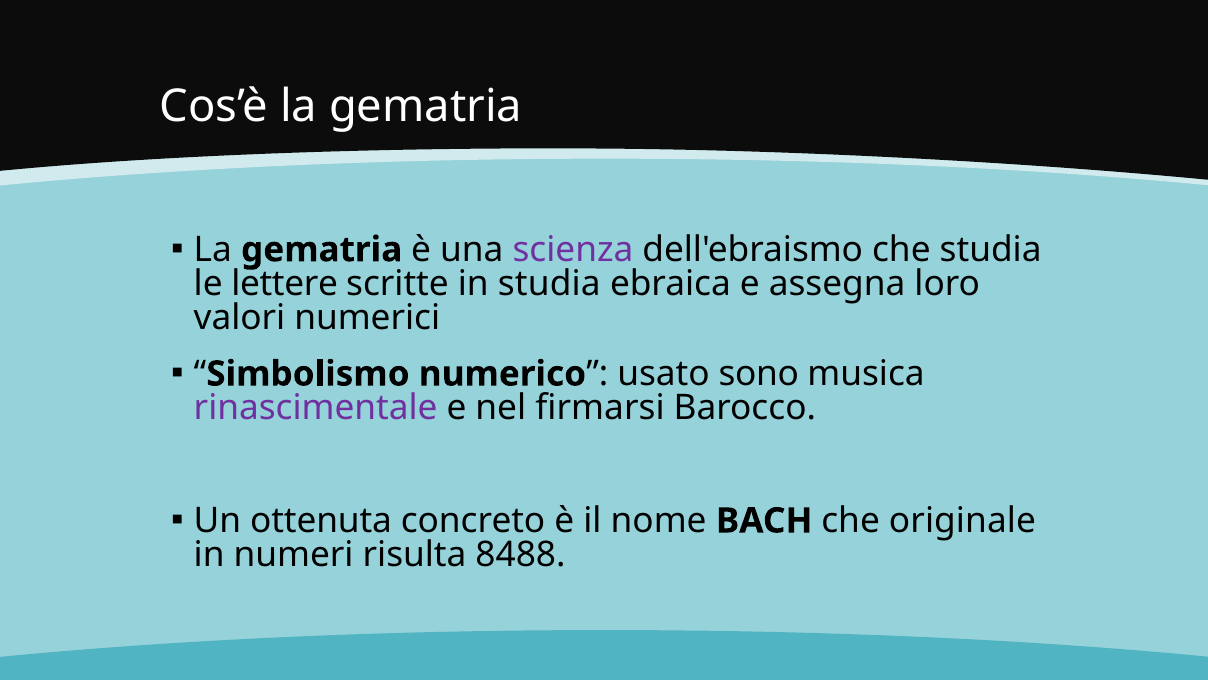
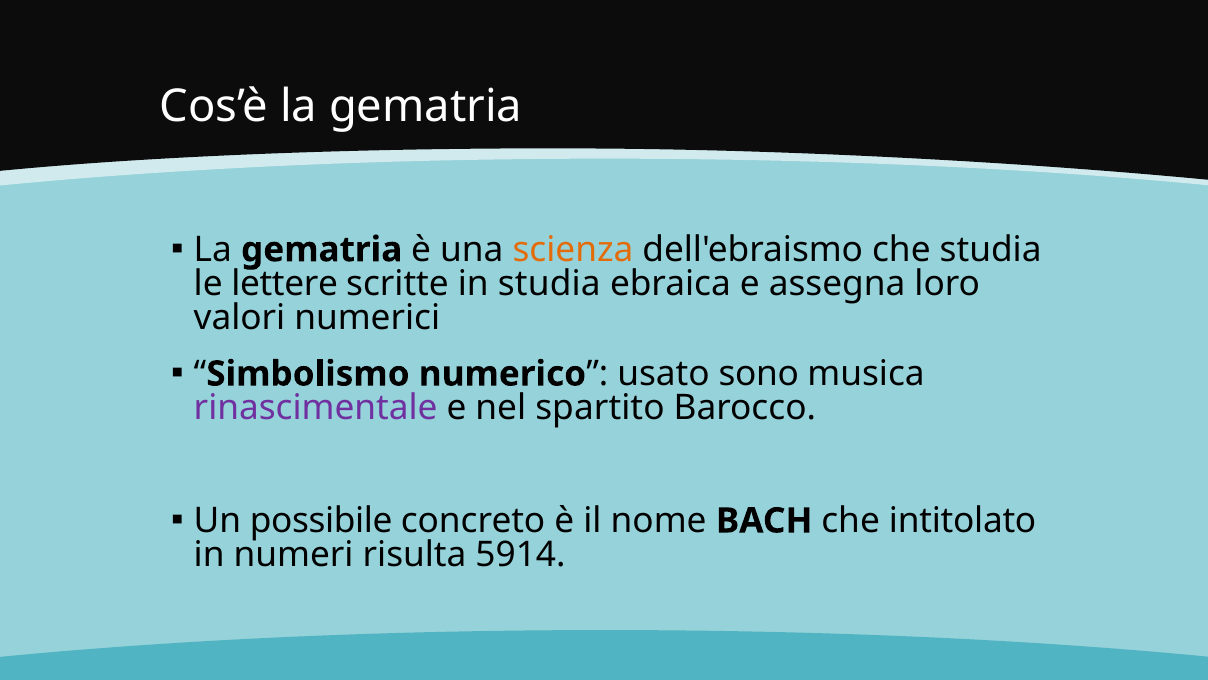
scienza colour: purple -> orange (573, 250)
firmarsi: firmarsi -> spartito (600, 408)
ottenuta: ottenuta -> possibile (321, 521)
originale: originale -> intitolato (963, 521)
8488: 8488 -> 5914 (520, 554)
